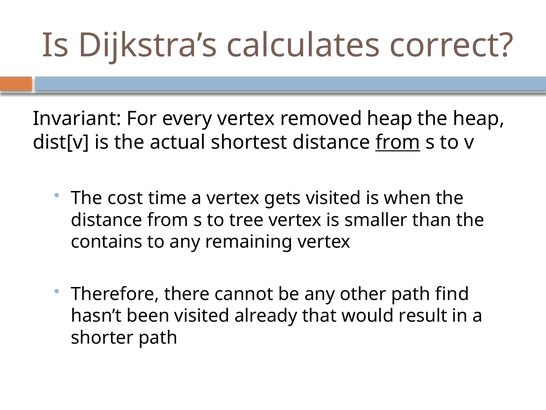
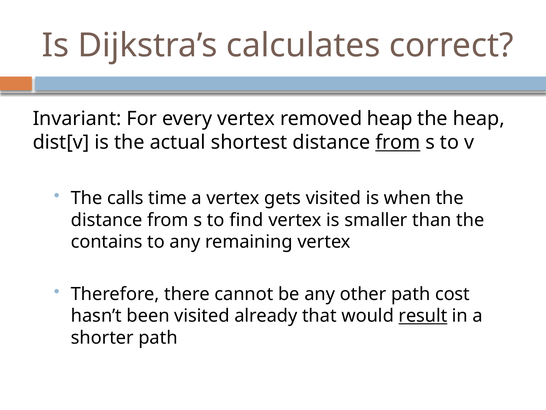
cost: cost -> calls (125, 198)
tree: tree -> find (246, 220)
find: find -> cost (452, 294)
result underline: none -> present (423, 316)
